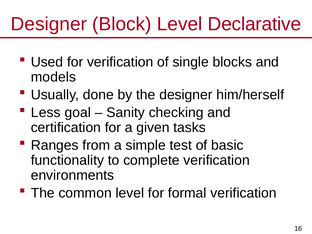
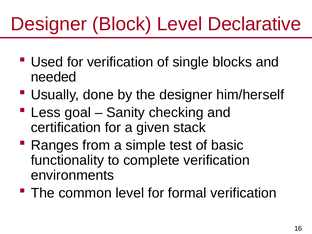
models: models -> needed (54, 77)
tasks: tasks -> stack (190, 128)
